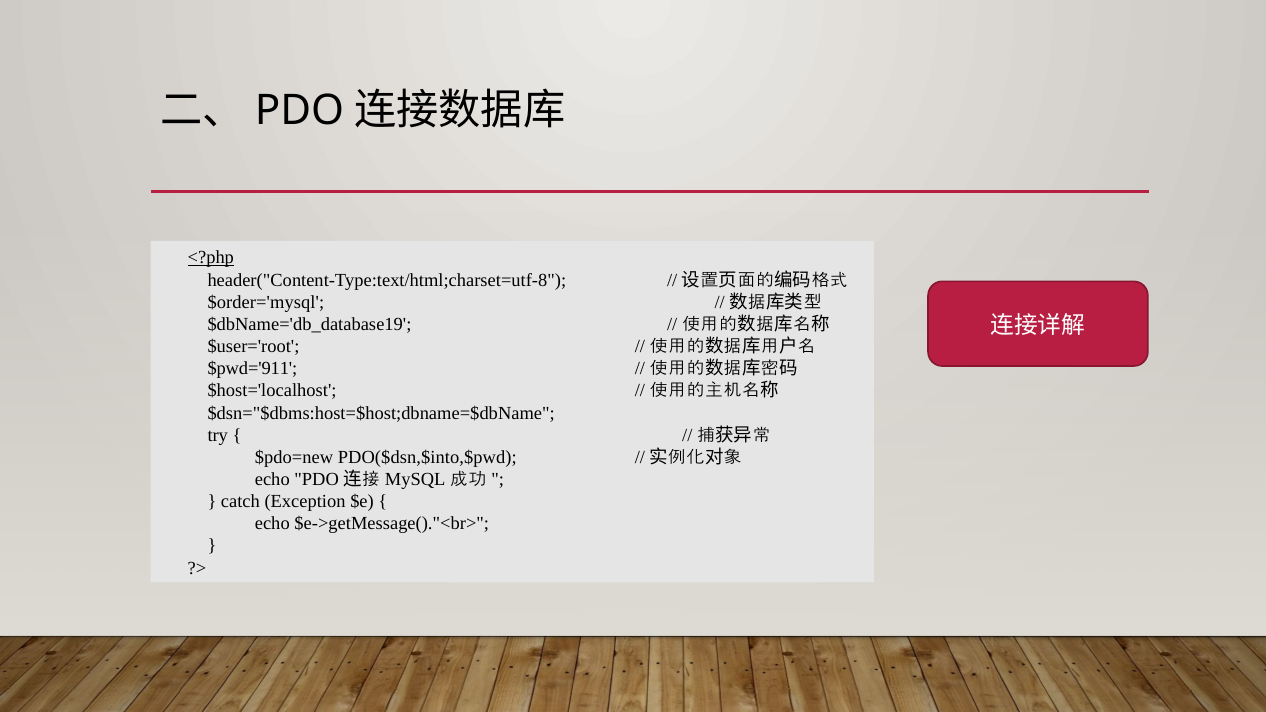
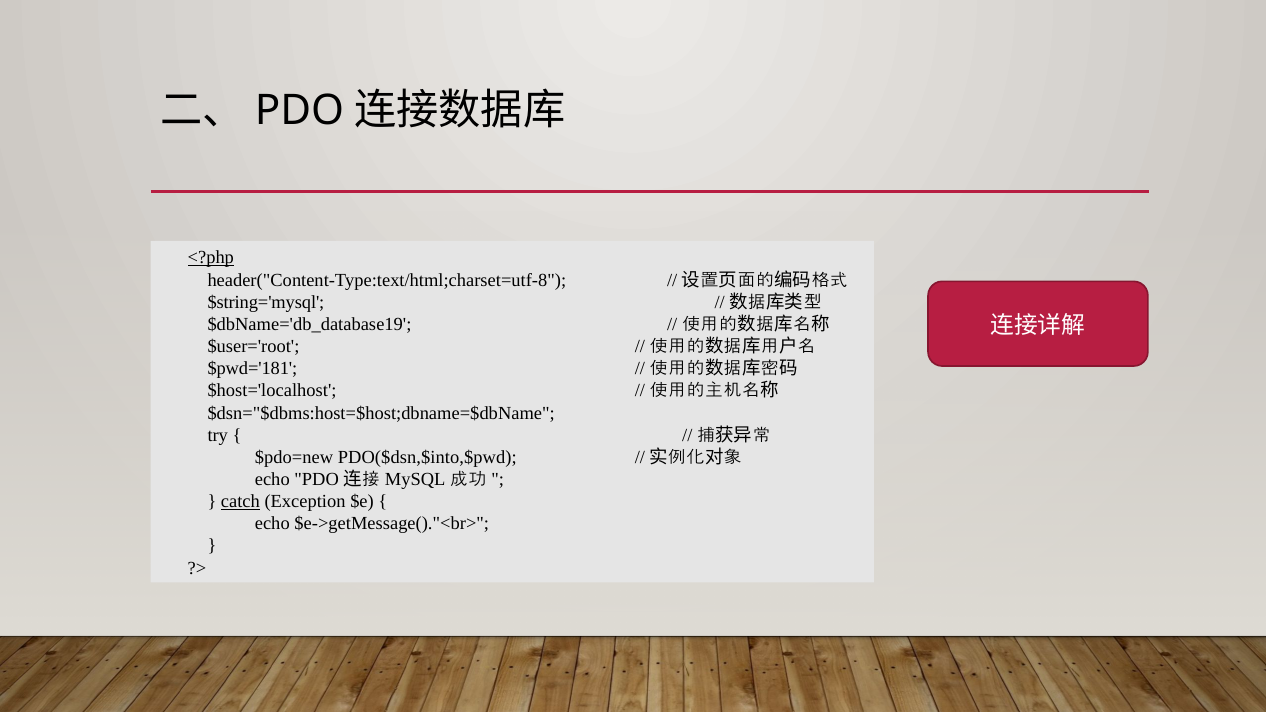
$order='mysql: $order='mysql -> $string='mysql (266, 302)
$pwd='911: $pwd='911 -> $pwd='181 (252, 369)
catch underline: none -> present (240, 502)
